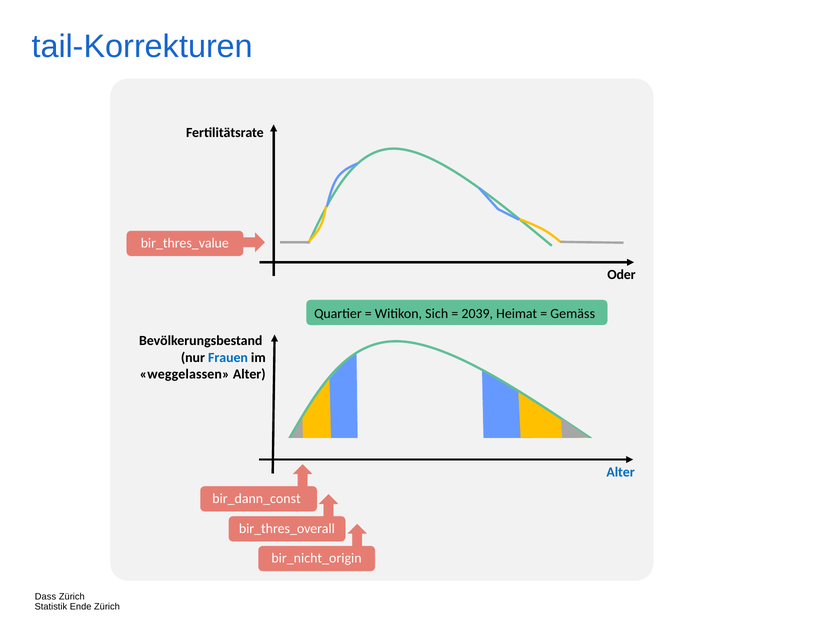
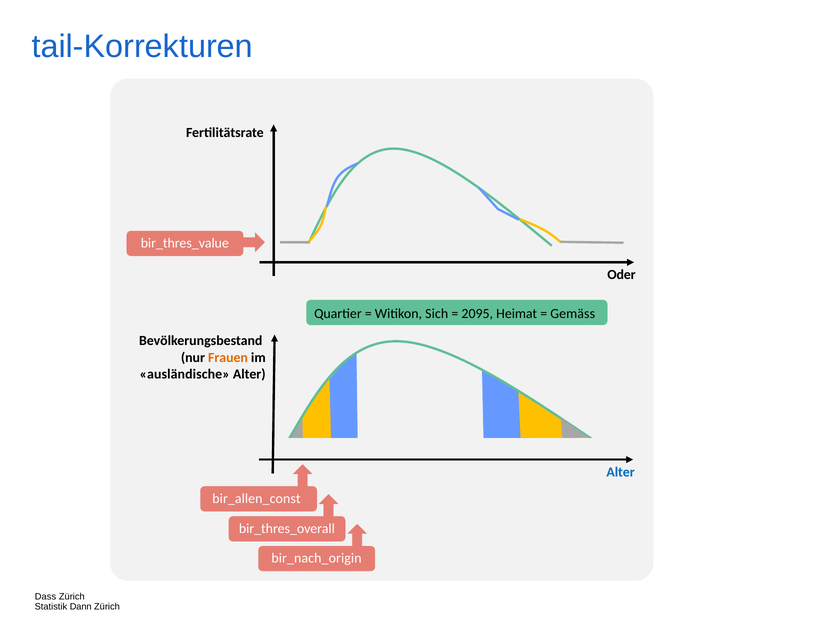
2039: 2039 -> 2095 (477, 313)
Frauen colour: blue -> orange (228, 357)
weggelassen: weggelassen -> ausländische (185, 374)
bir_dann_const: bir_dann_const -> bir_allen_const (256, 498)
bir_nicht_origin: bir_nicht_origin -> bir_nach_origin (316, 558)
Ende: Ende -> Dann (81, 606)
